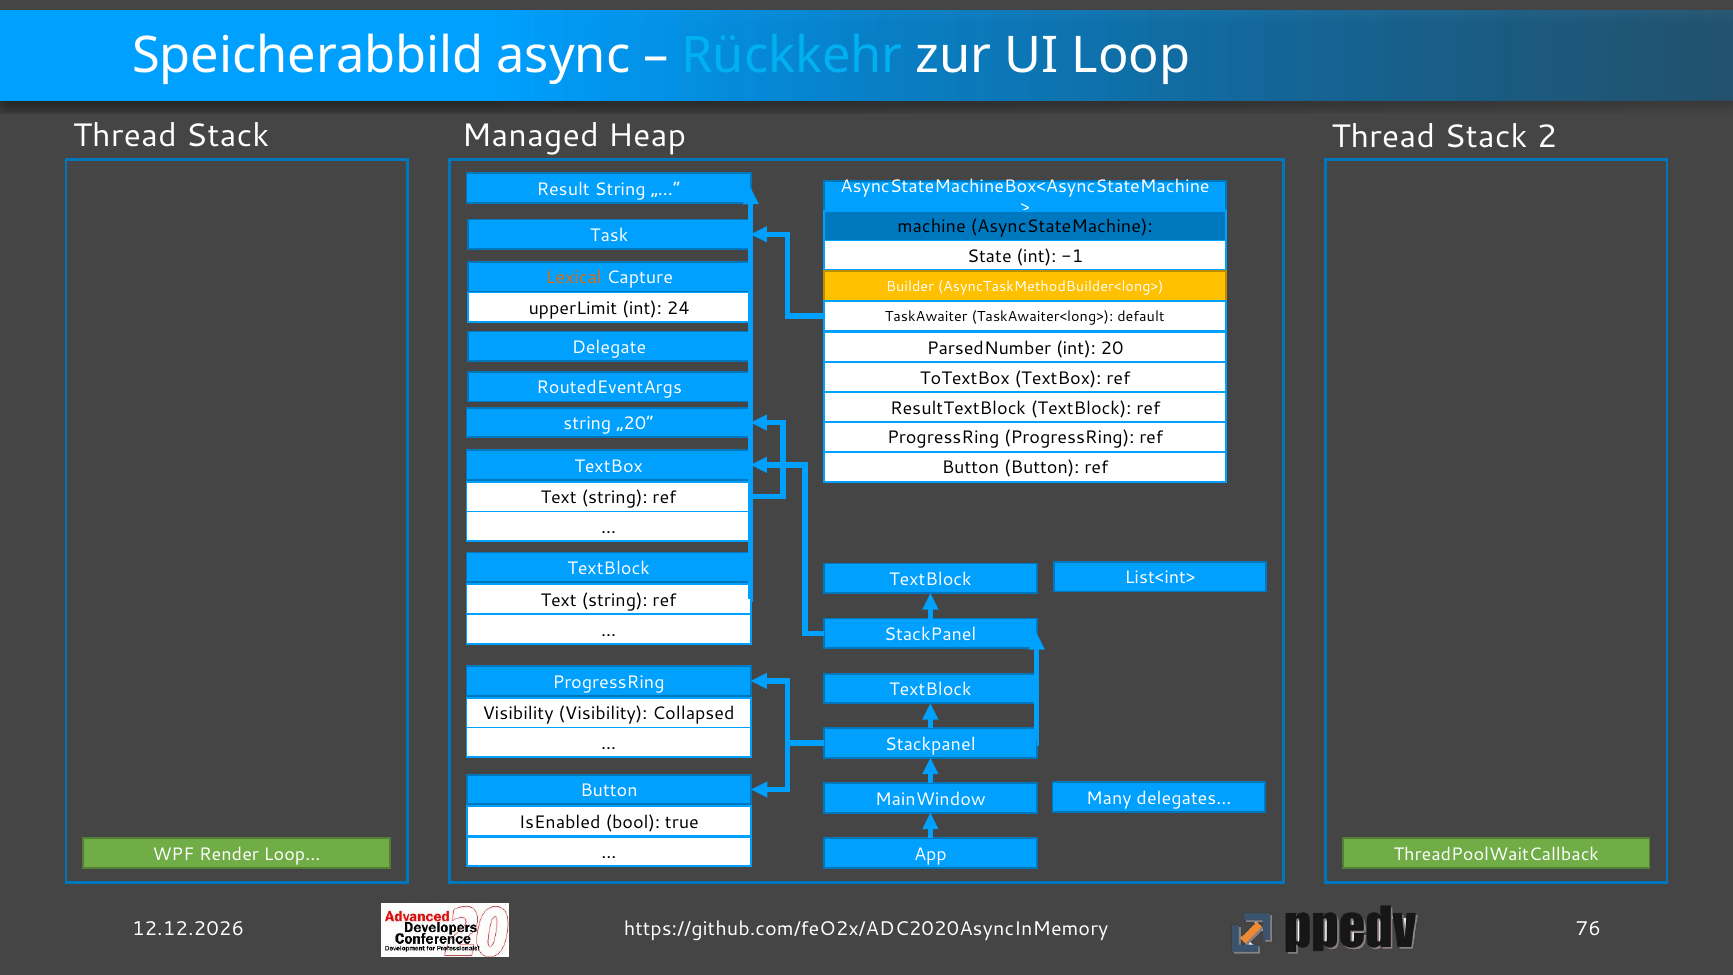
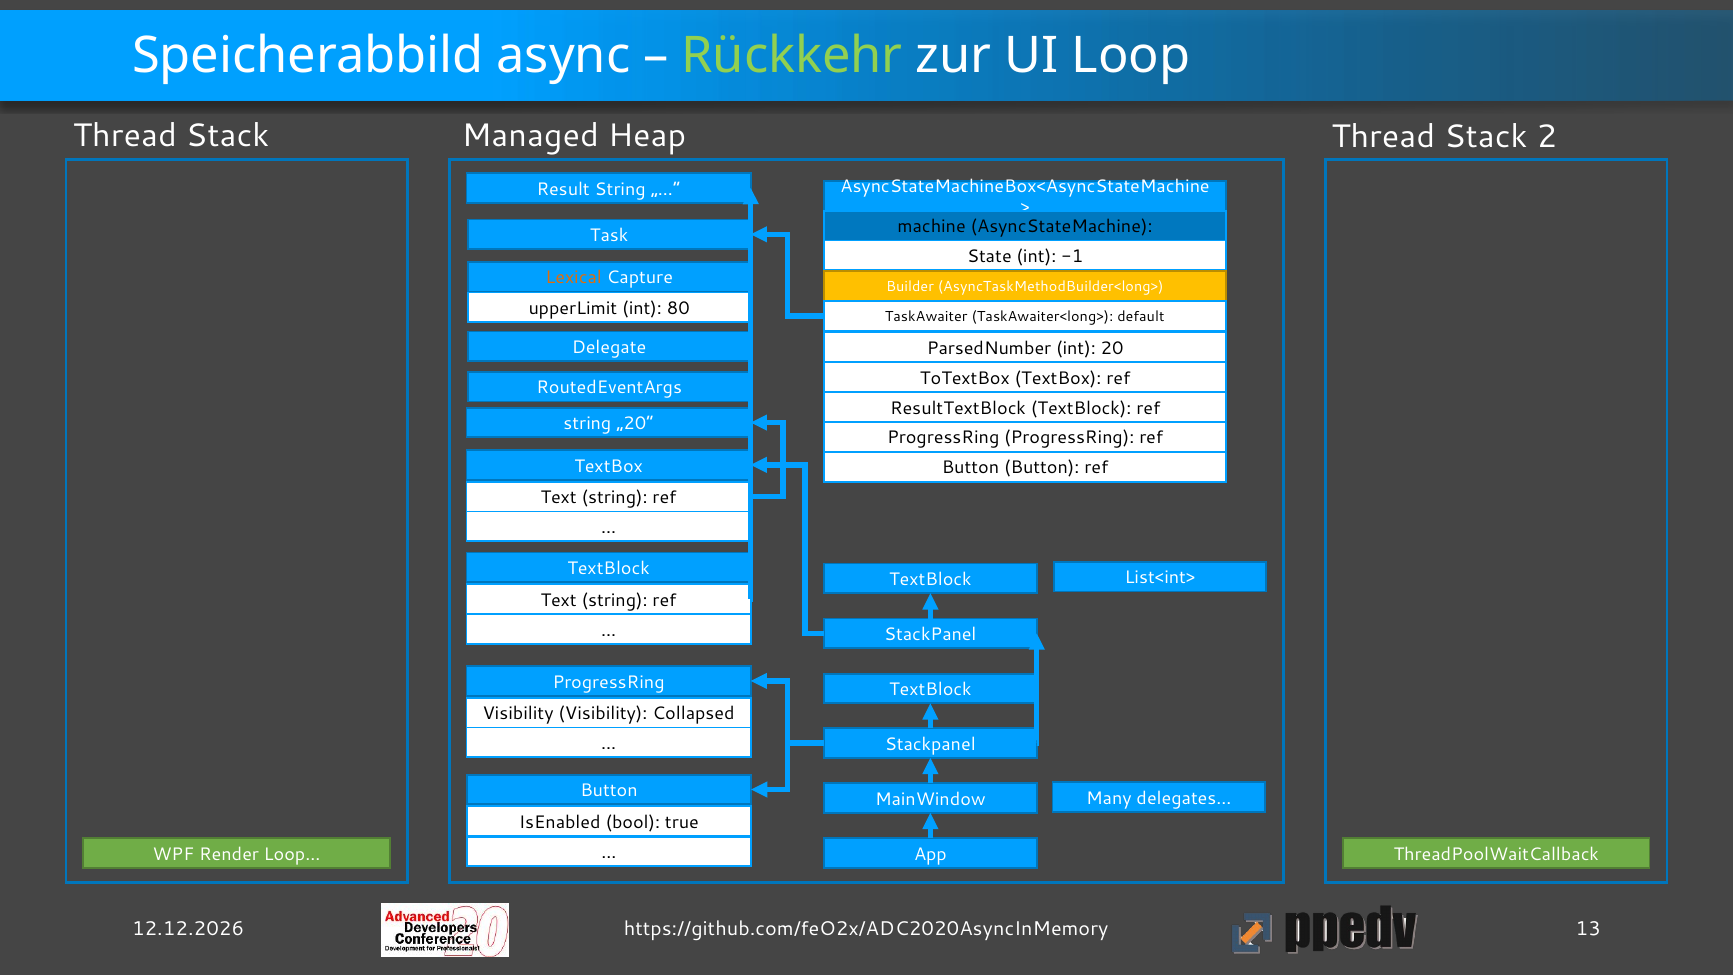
Rückkehr colour: light blue -> light green (792, 56)
24: 24 -> 80 (678, 309)
76: 76 -> 13 (1588, 929)
